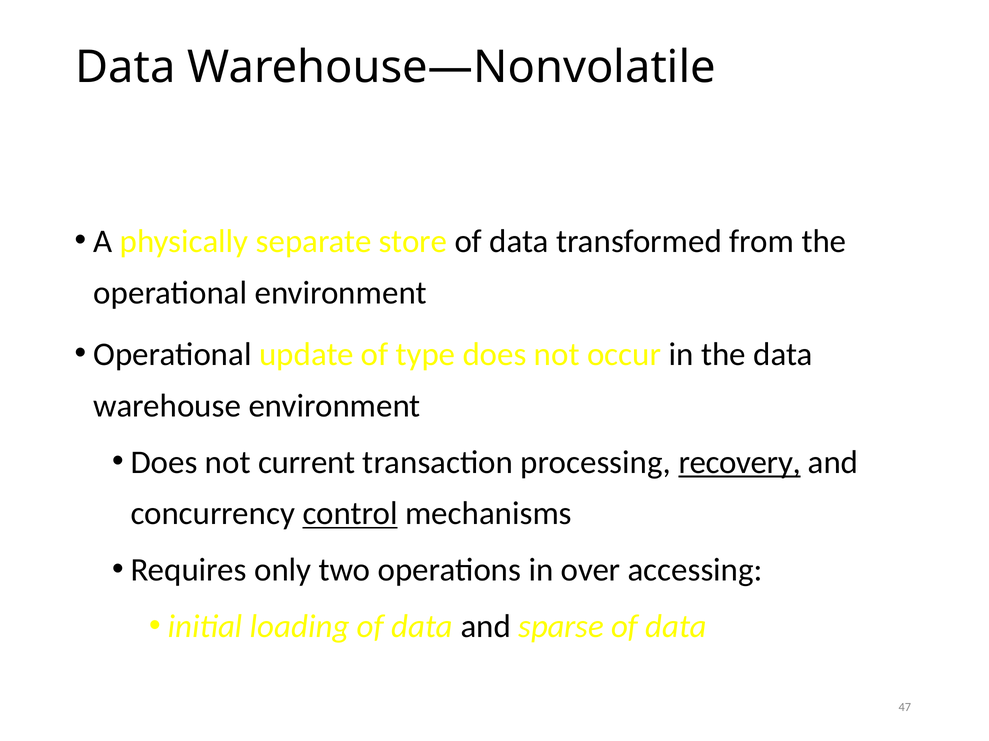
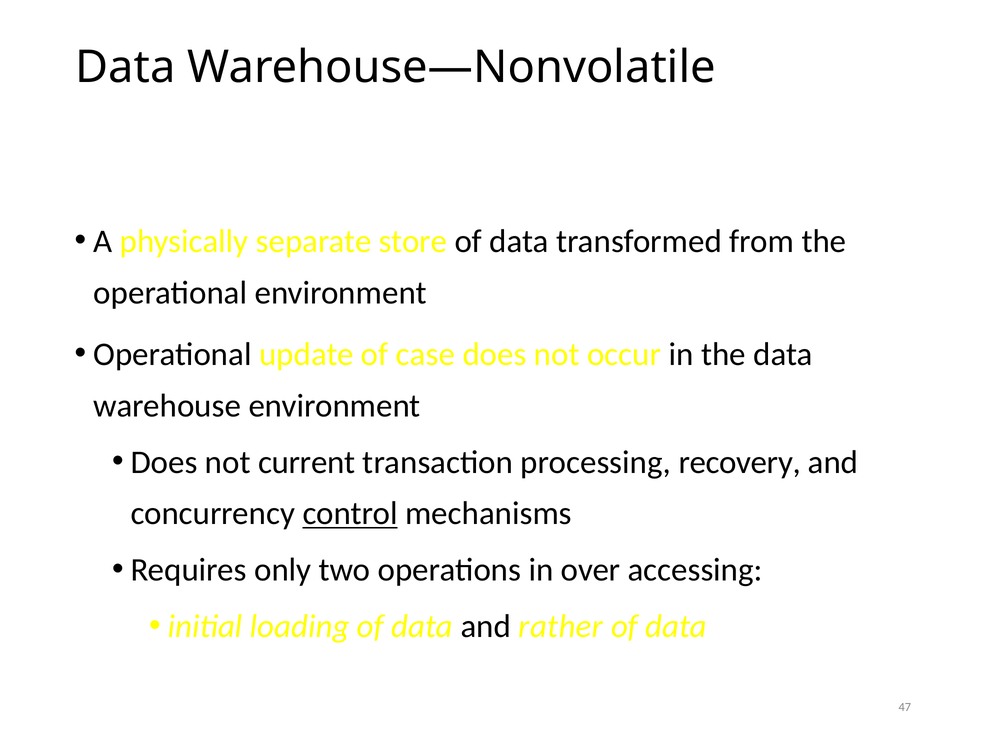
type: type -> case (426, 355)
recovery underline: present -> none (740, 463)
sparse: sparse -> rather (561, 627)
